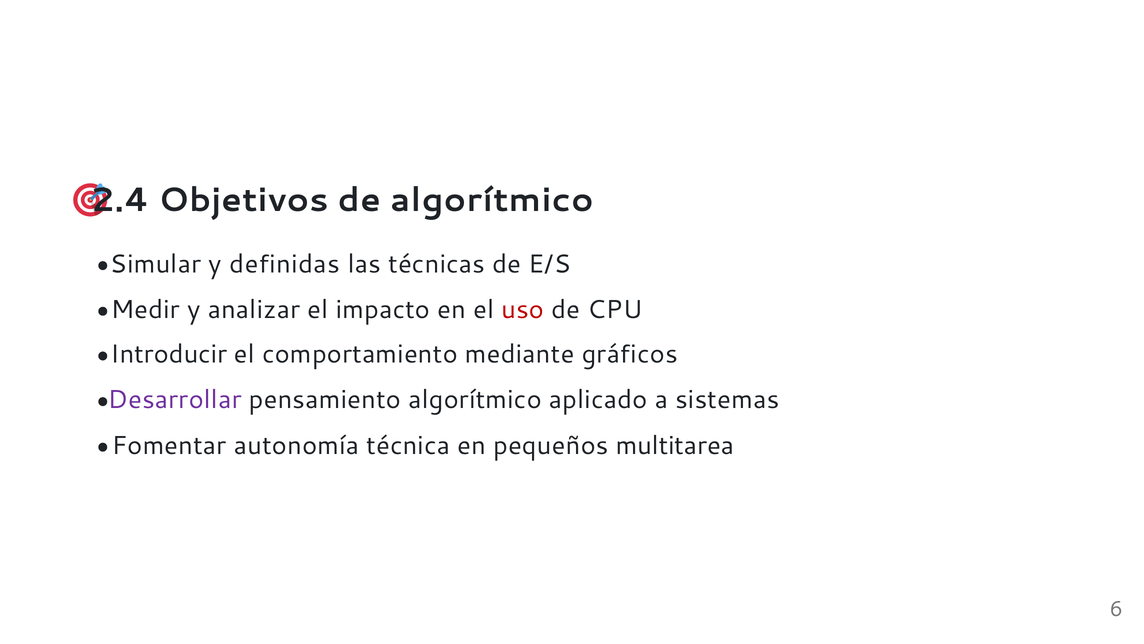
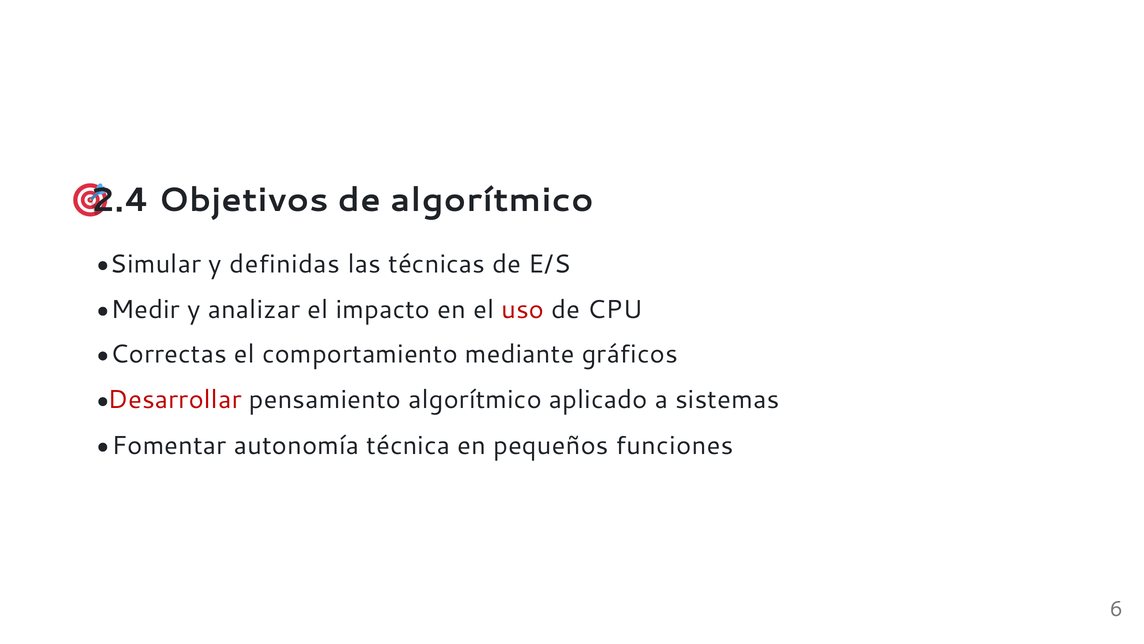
Introducir: Introducir -> Correctas (169, 354)
Desarrollar colour: purple -> red (175, 400)
multitarea: multitarea -> funciones (675, 445)
